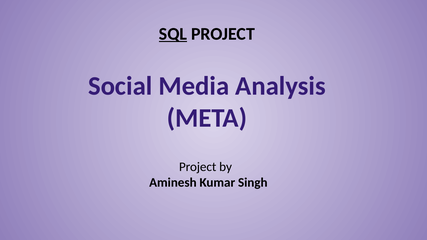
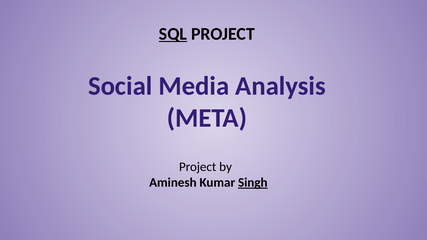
Singh underline: none -> present (253, 183)
